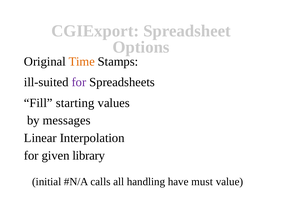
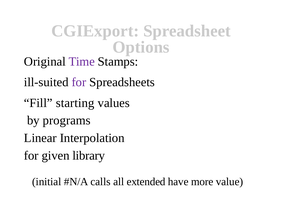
Time colour: orange -> purple (82, 61)
messages: messages -> programs (67, 120)
handling: handling -> extended (146, 181)
must: must -> more (202, 181)
